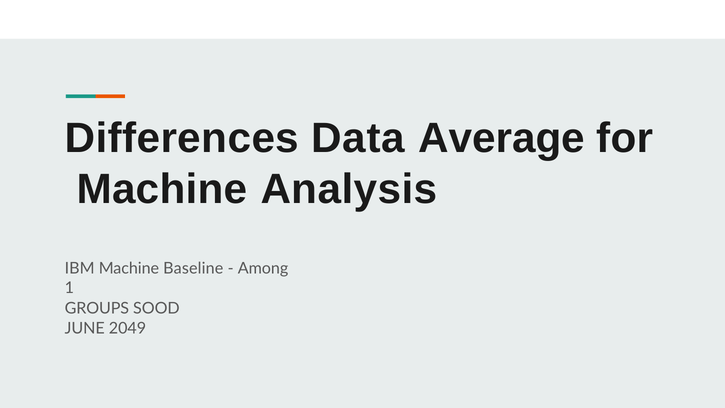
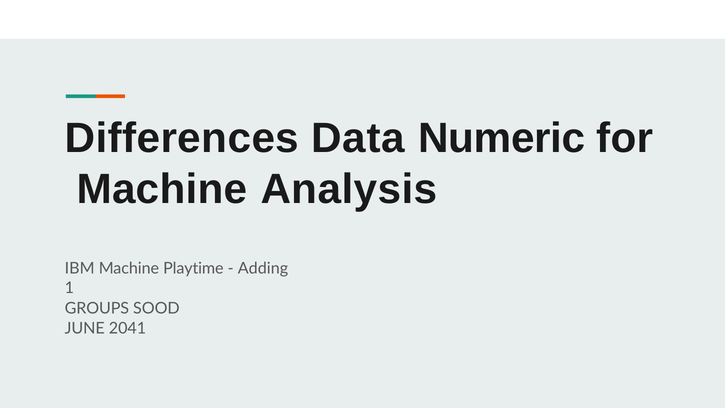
Average: Average -> Numeric (502, 138)
Baseline: Baseline -> Playtime (193, 269)
Among: Among -> Adding (263, 269)
2049: 2049 -> 2041 (128, 328)
